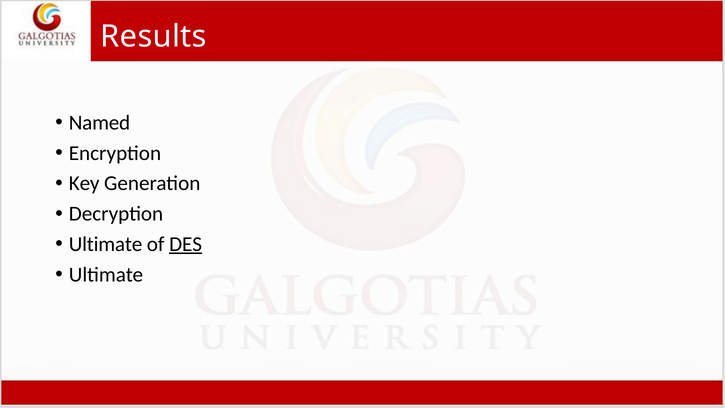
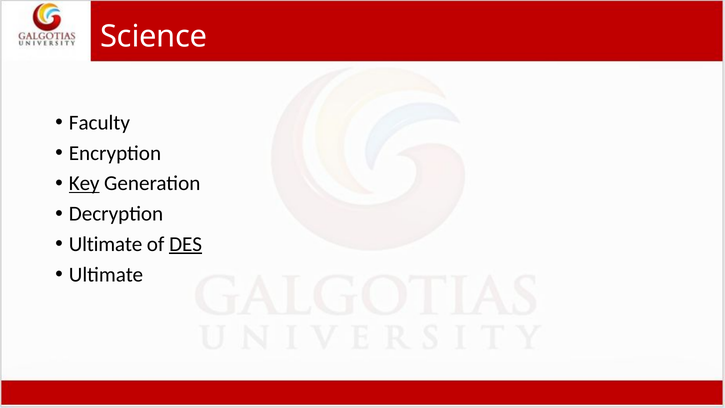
Results: Results -> Science (154, 37)
Named: Named -> Faculty (99, 123)
Key underline: none -> present (84, 183)
